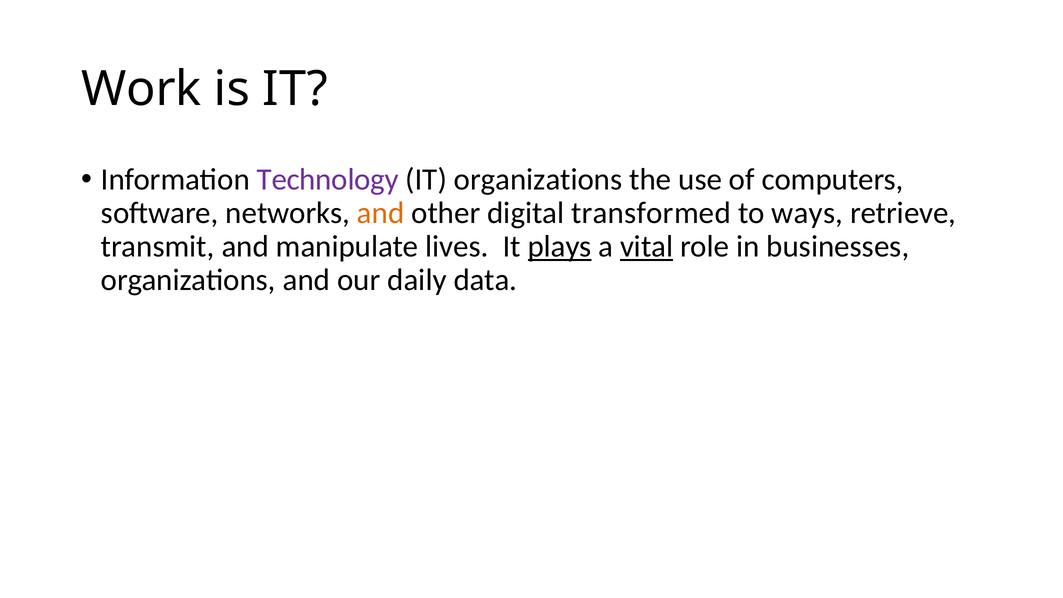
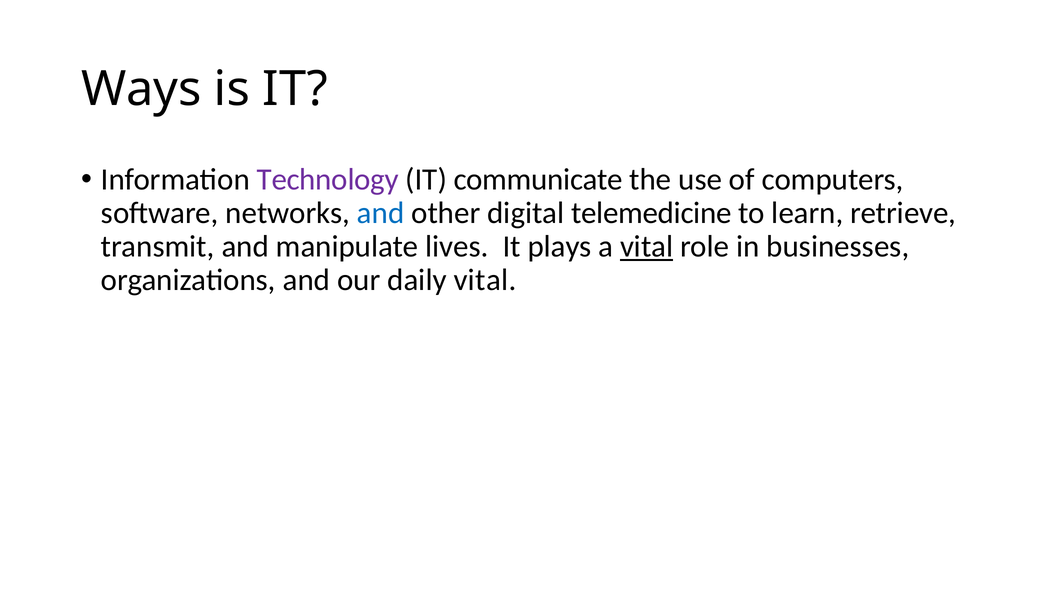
Work: Work -> Ways (141, 89)
IT organizations: organizations -> communicate (538, 180)
and colour: orange -> blue (381, 213)
transformed: transformed -> telemedicine (651, 213)
ways: ways -> learn (807, 213)
plays underline: present -> none (560, 247)
daily data: data -> vital (485, 280)
